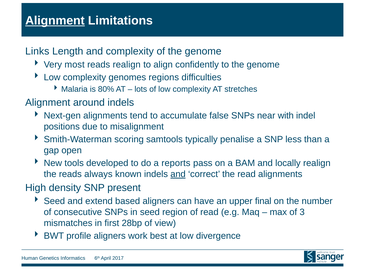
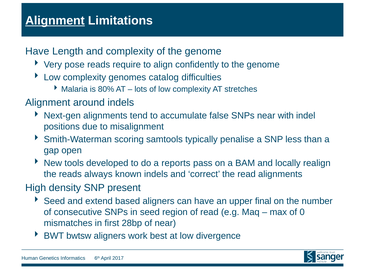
Links: Links -> Have (37, 51)
most: most -> pose (75, 65)
reads realign: realign -> require (127, 65)
regions: regions -> catalog (164, 77)
and underline: present -> none (178, 174)
3: 3 -> 0 (302, 212)
of view: view -> near (165, 223)
profile: profile -> bwtsw (79, 236)
